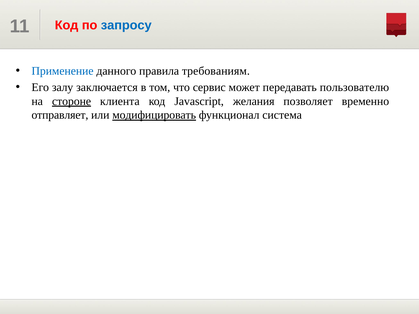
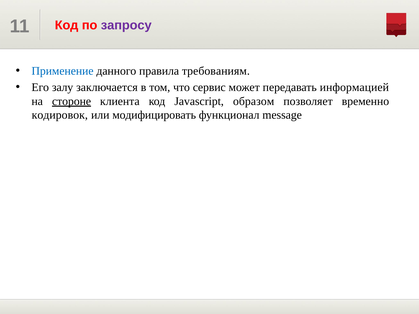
запросу colour: blue -> purple (126, 25)
пользователю: пользователю -> информацией (354, 87)
желания: желания -> образом (254, 101)
отправляет: отправляет -> кодировок (60, 115)
модифицировать underline: present -> none (154, 115)
система: система -> message (282, 115)
